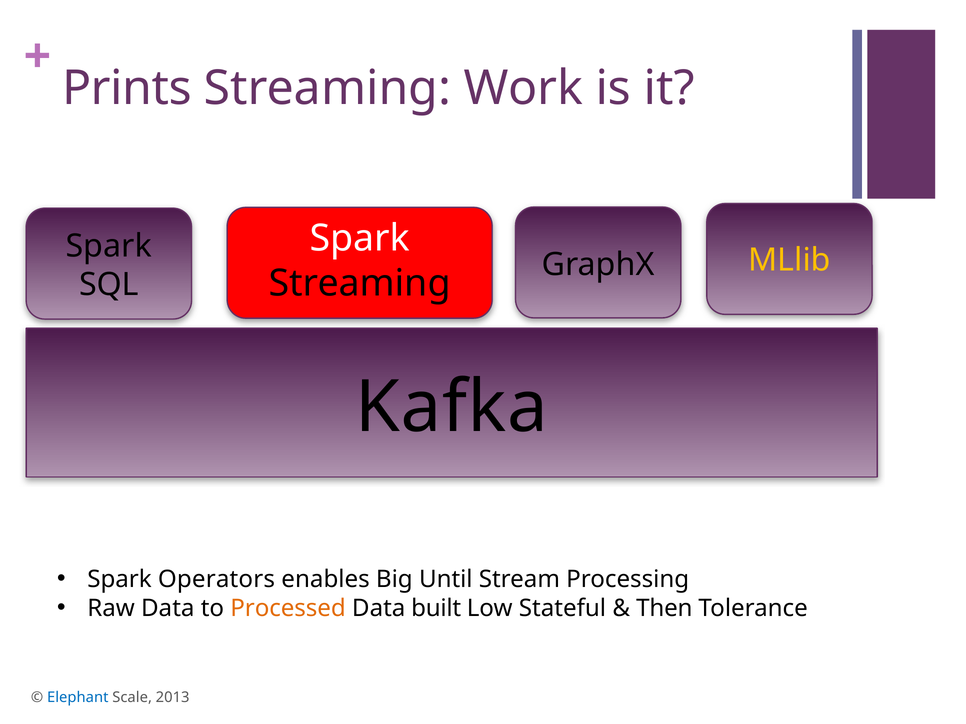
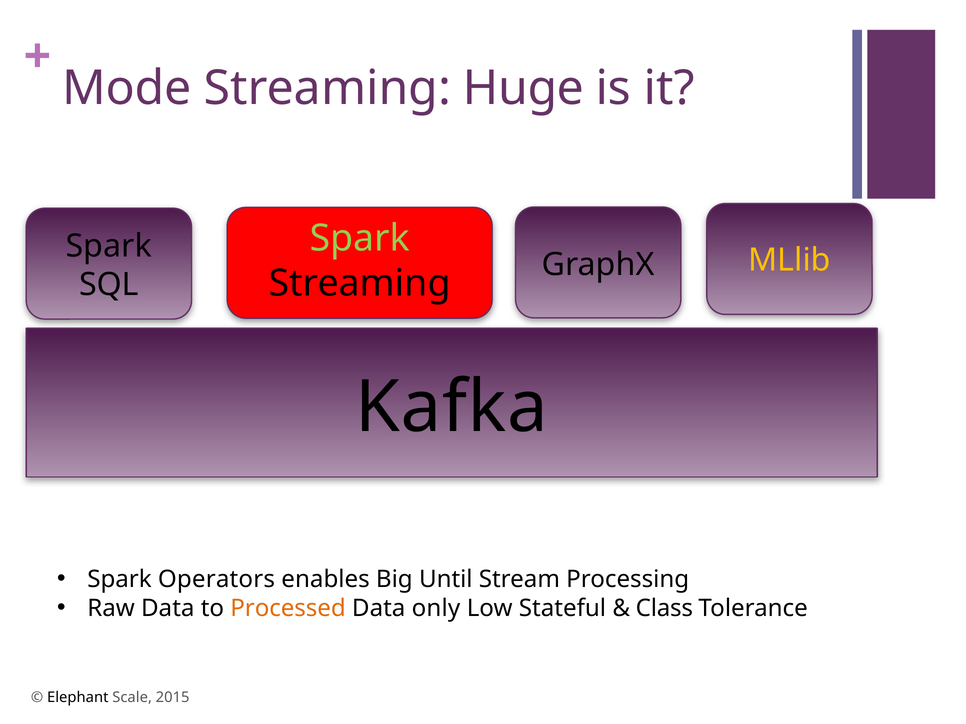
Prints: Prints -> Mode (127, 88)
Work: Work -> Huge (524, 88)
Spark colour: white -> light green (360, 238)
built: built -> only (436, 609)
Then: Then -> Class (664, 609)
Elephant colour: blue -> black (78, 698)
2013: 2013 -> 2015 (173, 698)
